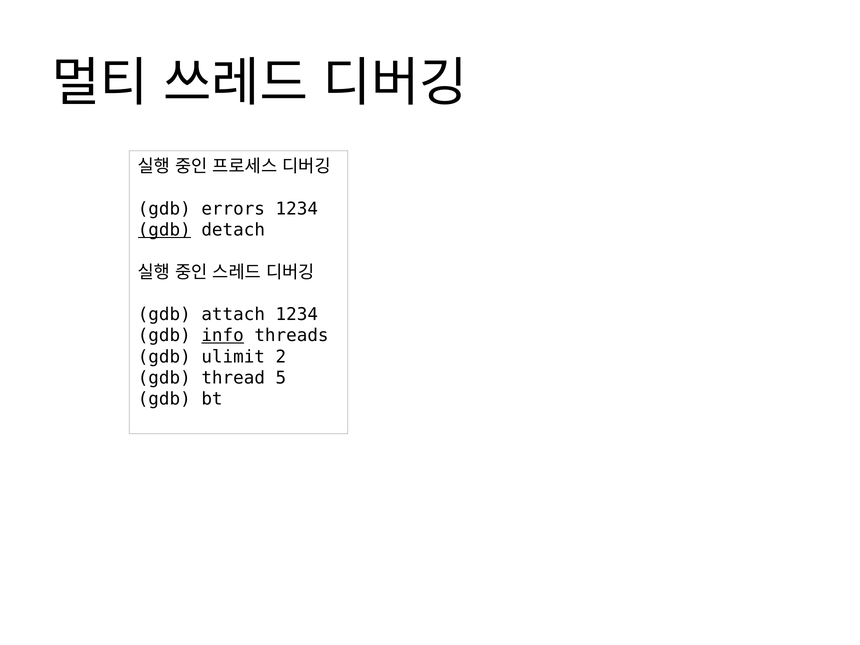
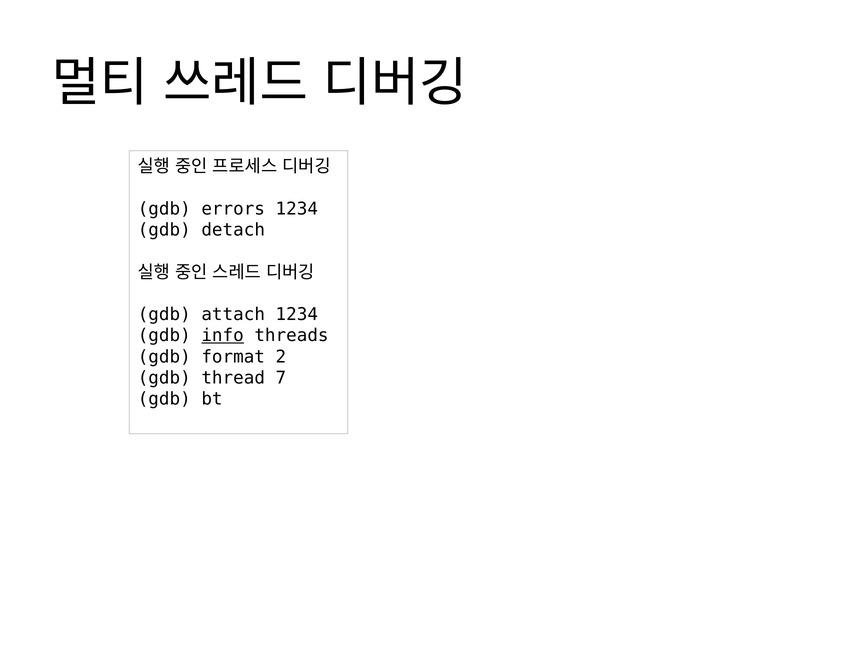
gdb underline: present -> none (164, 230)
ulimit: ulimit -> format (233, 357)
5: 5 -> 7 (281, 378)
